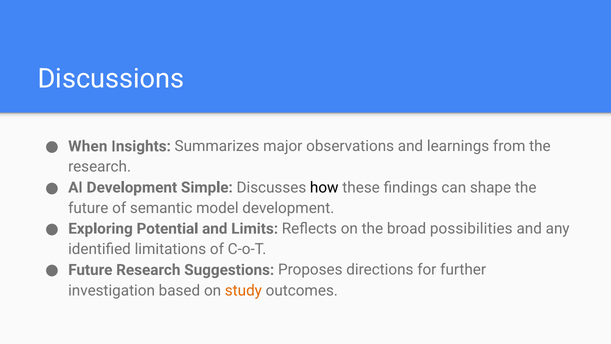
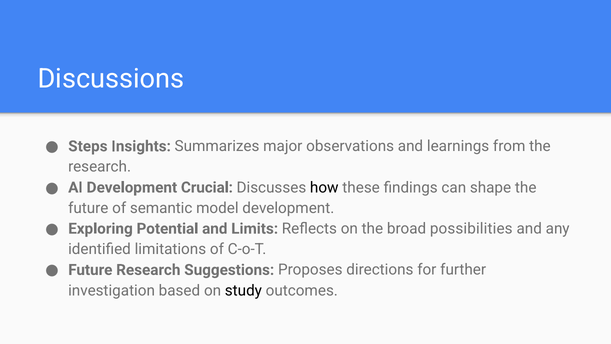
When: When -> Steps (88, 146)
Simple: Simple -> Crucial (207, 187)
study colour: orange -> black (243, 290)
